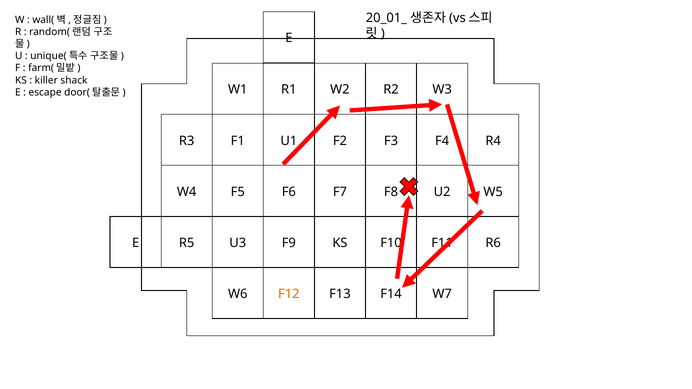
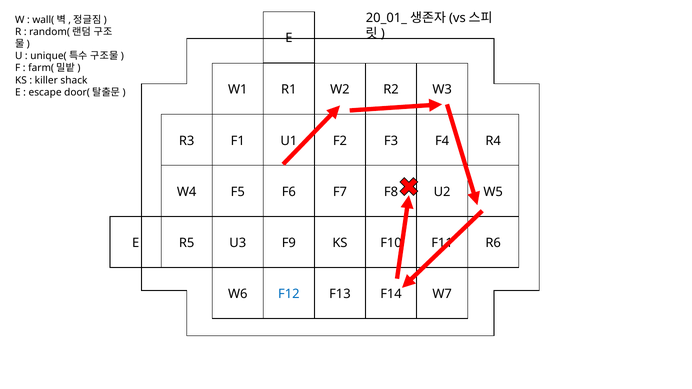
F12 colour: orange -> blue (289, 294)
